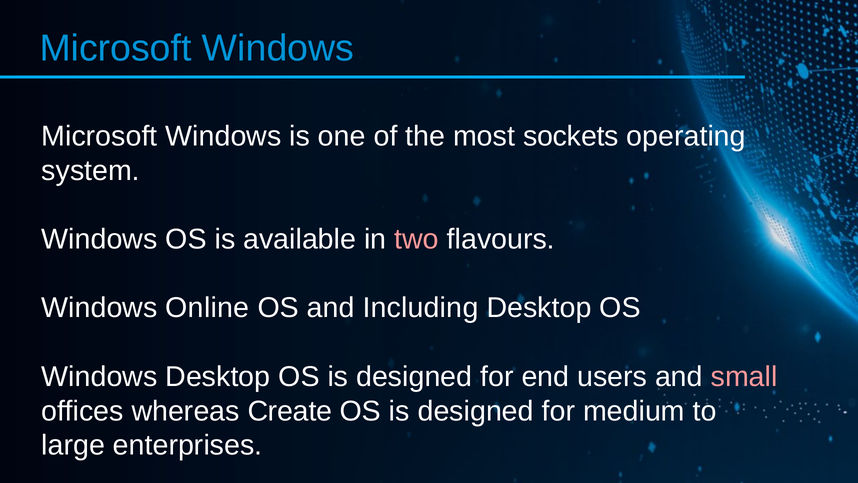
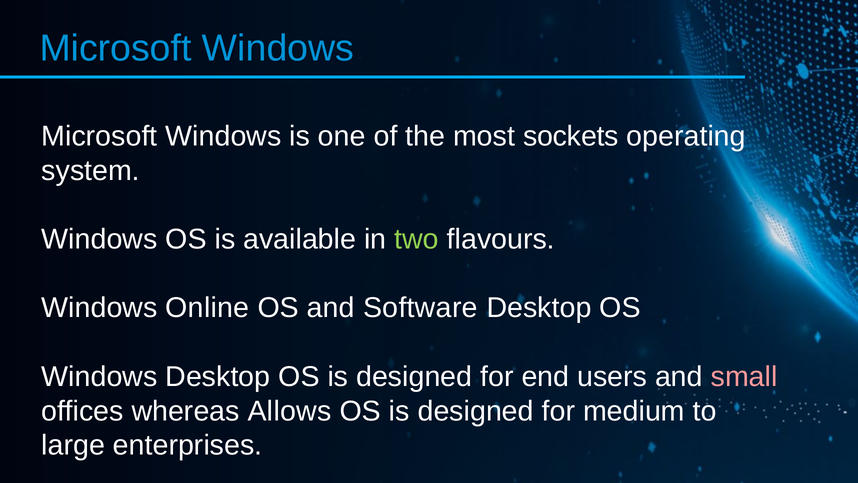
two colour: pink -> light green (417, 239)
Including: Including -> Software (420, 308)
Create: Create -> Allows (290, 411)
